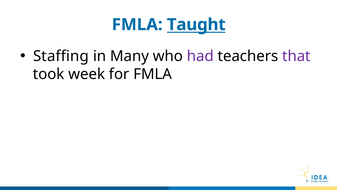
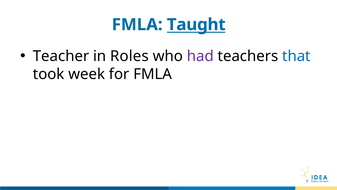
Staffing: Staffing -> Teacher (61, 56)
Many: Many -> Roles (129, 56)
that colour: purple -> blue (296, 56)
